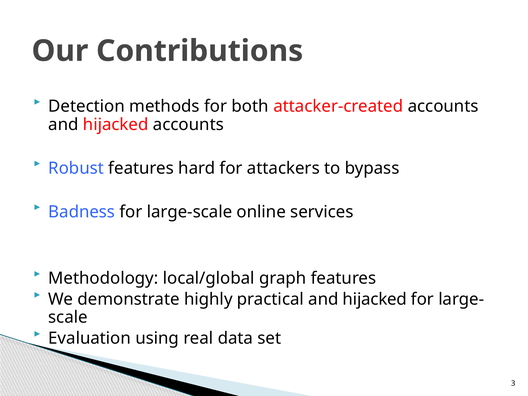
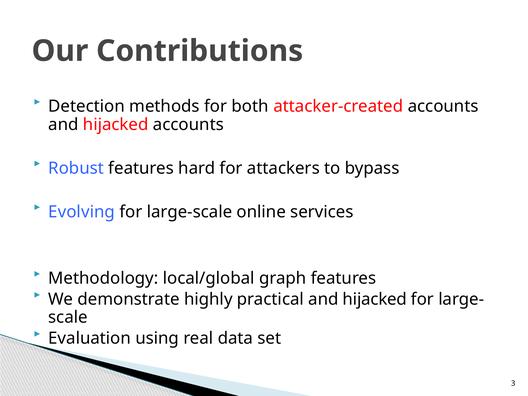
Badness: Badness -> Evolving (82, 212)
